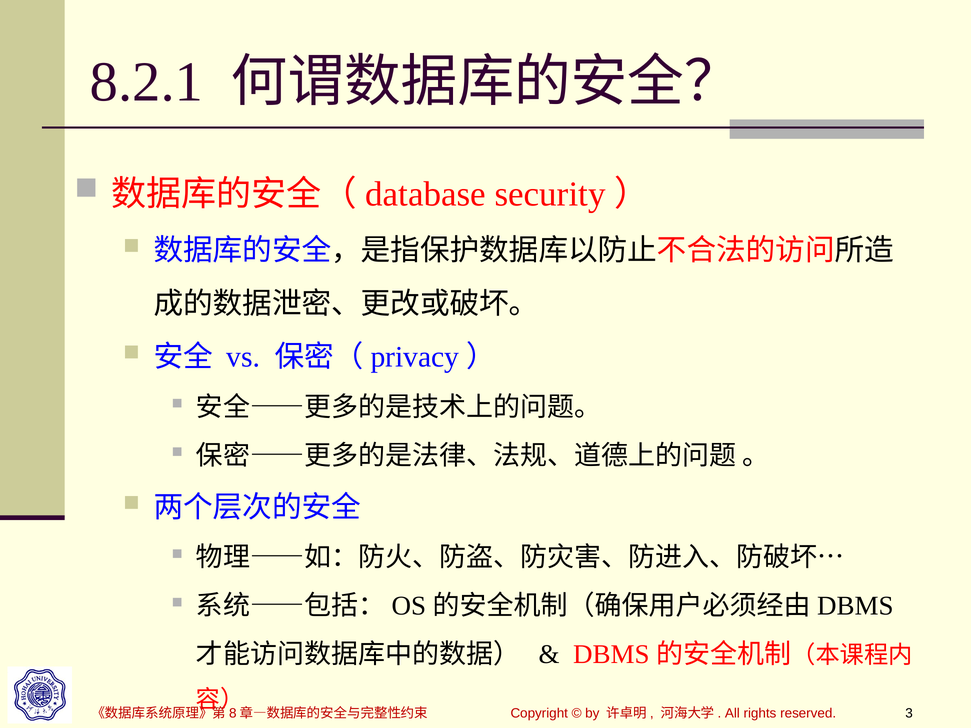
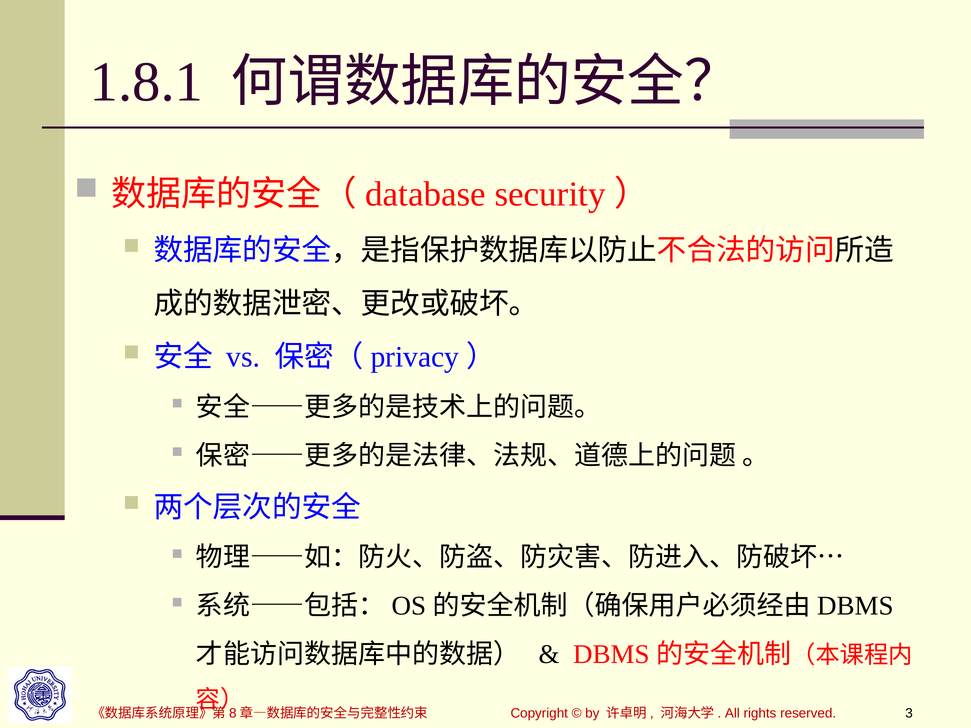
8.2.1: 8.2.1 -> 1.8.1 (147, 82)
